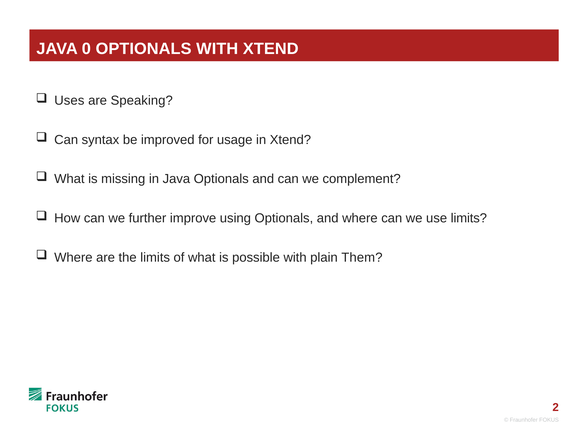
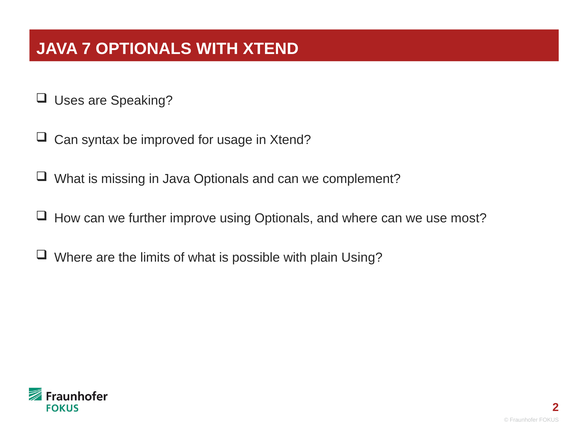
0: 0 -> 7 (86, 49)
use limits: limits -> most (469, 218)
plain Them: Them -> Using (362, 257)
